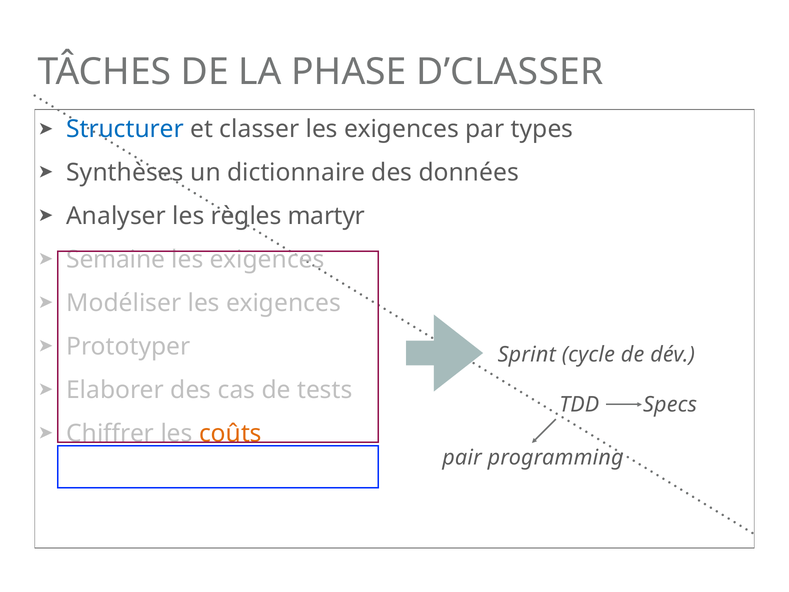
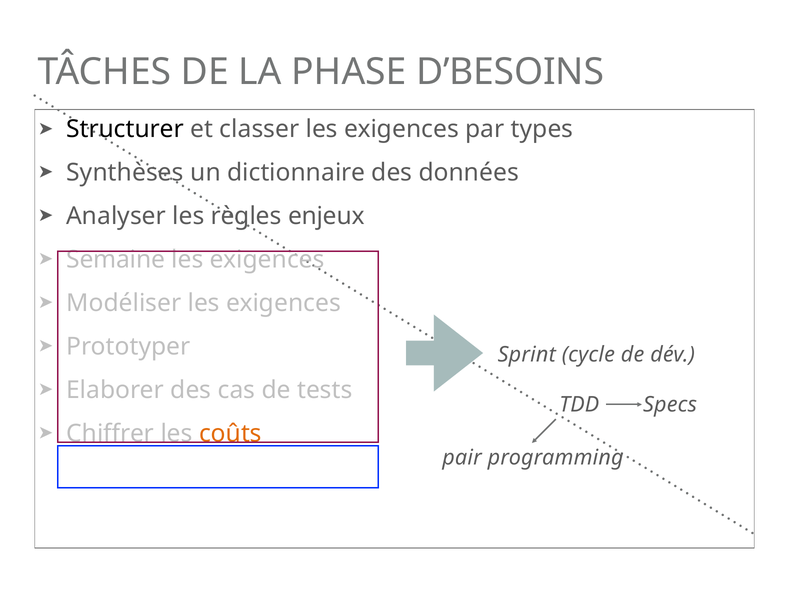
D’CLASSER: D’CLASSER -> D’BESOINS (510, 72)
Structurer colour: blue -> black (125, 129)
martyr: martyr -> enjeux (326, 216)
